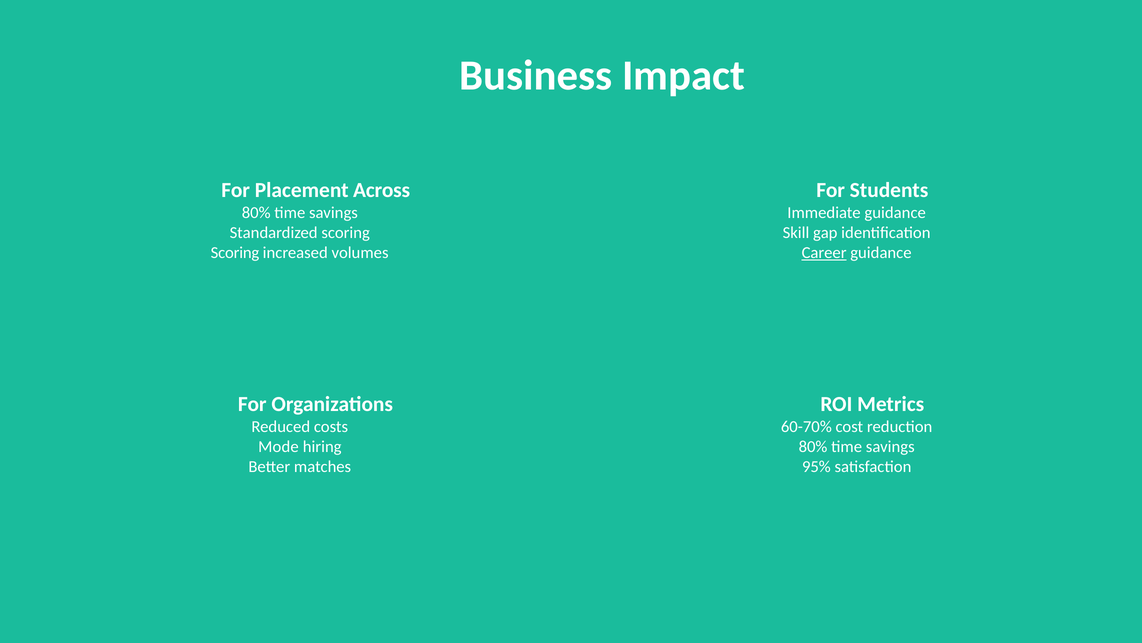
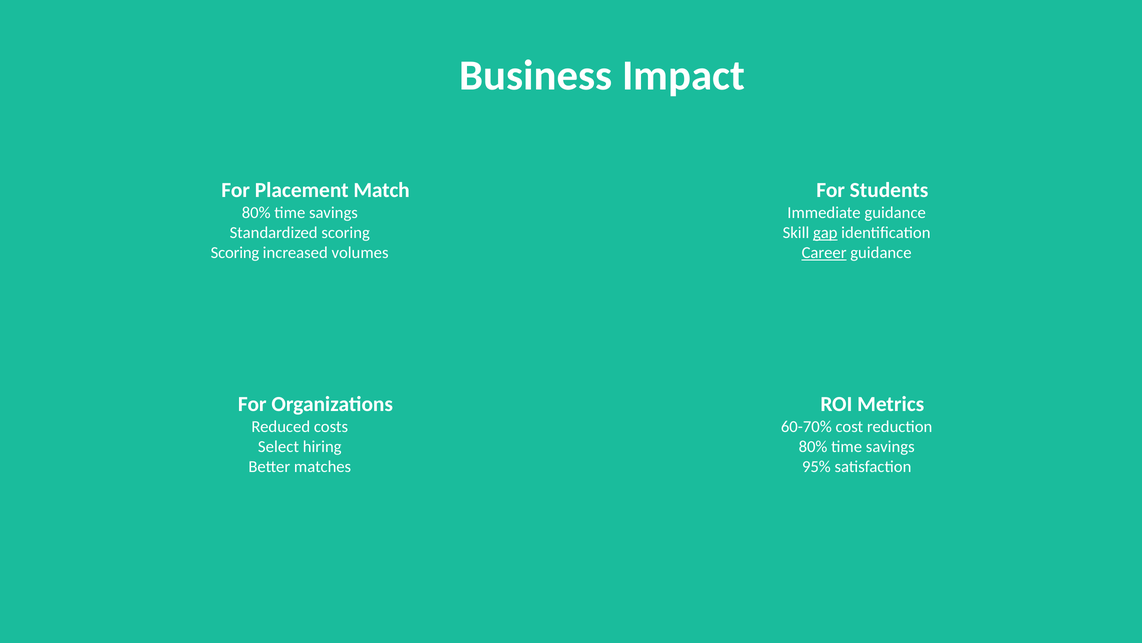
Across: Across -> Match (382, 190)
gap underline: none -> present (825, 232)
Mode: Mode -> Select (278, 447)
